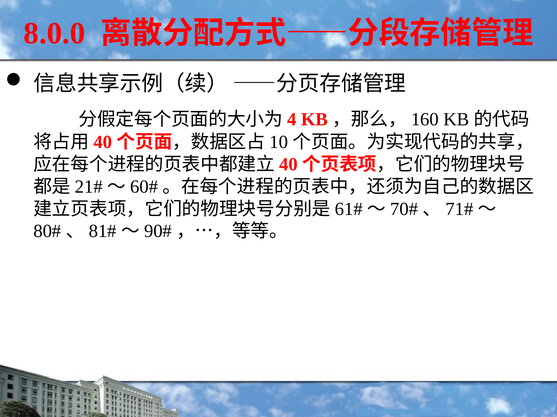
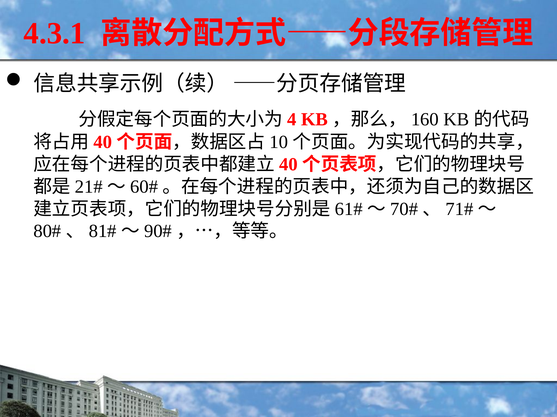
8.0.0: 8.0.0 -> 4.3.1 (54, 33)
